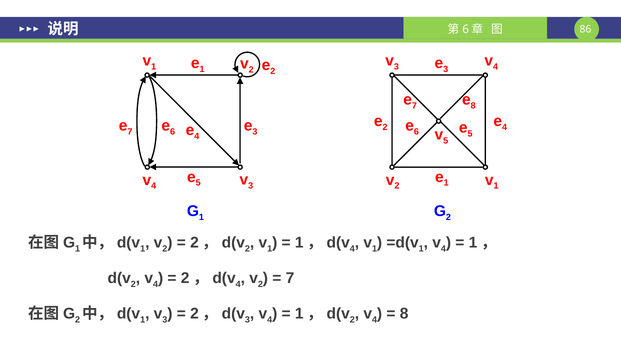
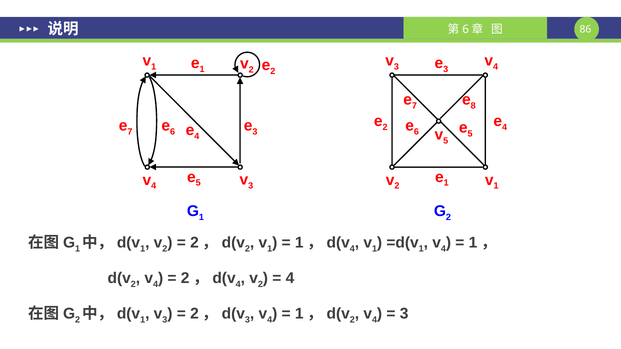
7: 7 -> 4 (290, 278)
8: 8 -> 3 (404, 314)
